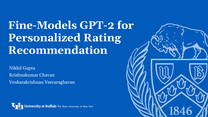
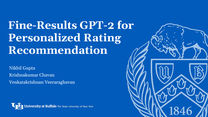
Fine-Models: Fine-Models -> Fine-Results (43, 25)
